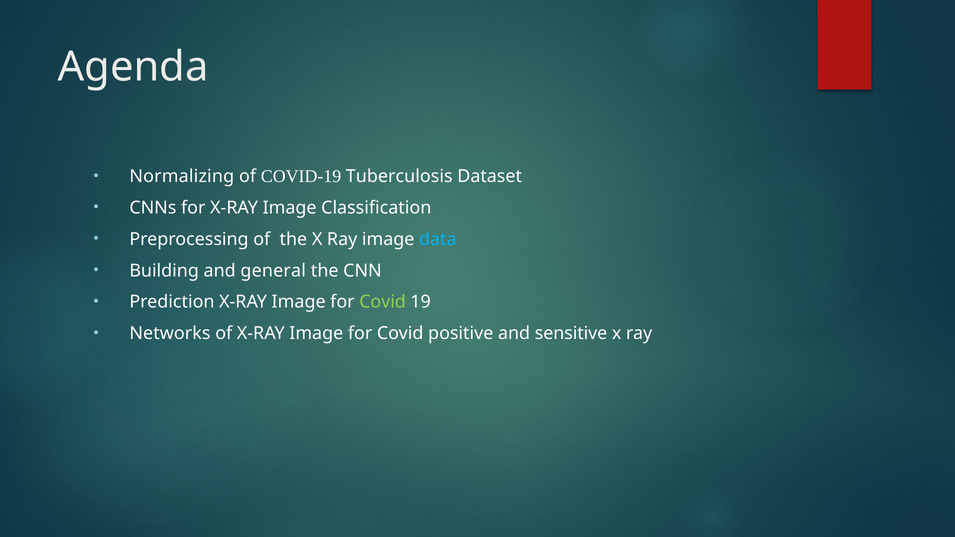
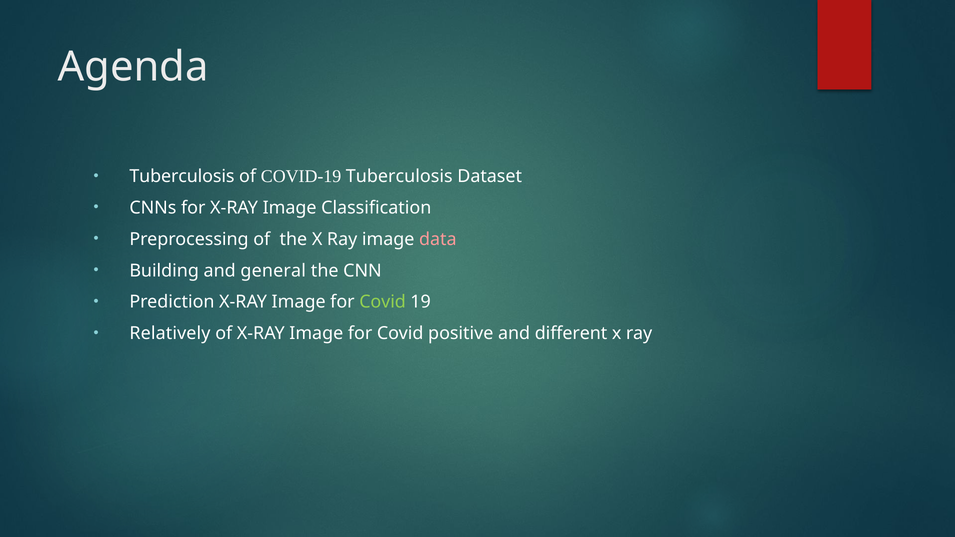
Normalizing: Normalizing -> Tuberculosis (182, 176)
data colour: light blue -> pink (438, 239)
Networks: Networks -> Relatively (170, 334)
sensitive: sensitive -> different (571, 334)
